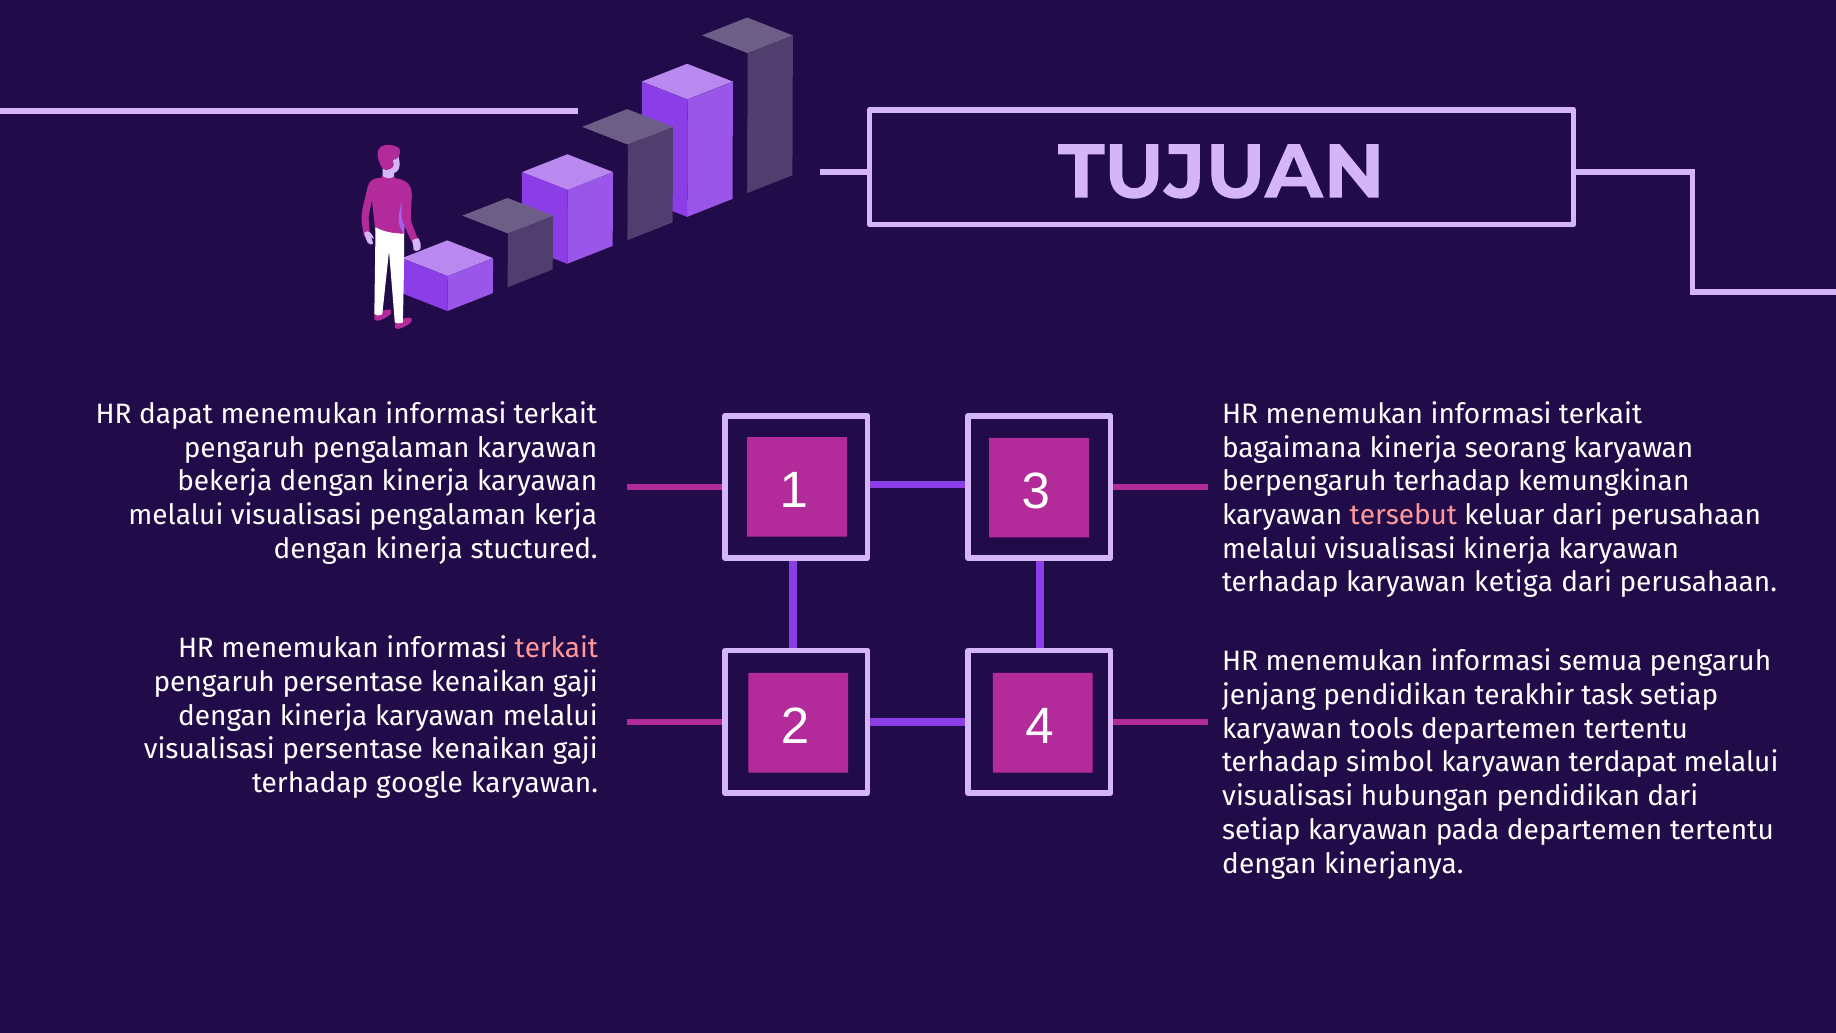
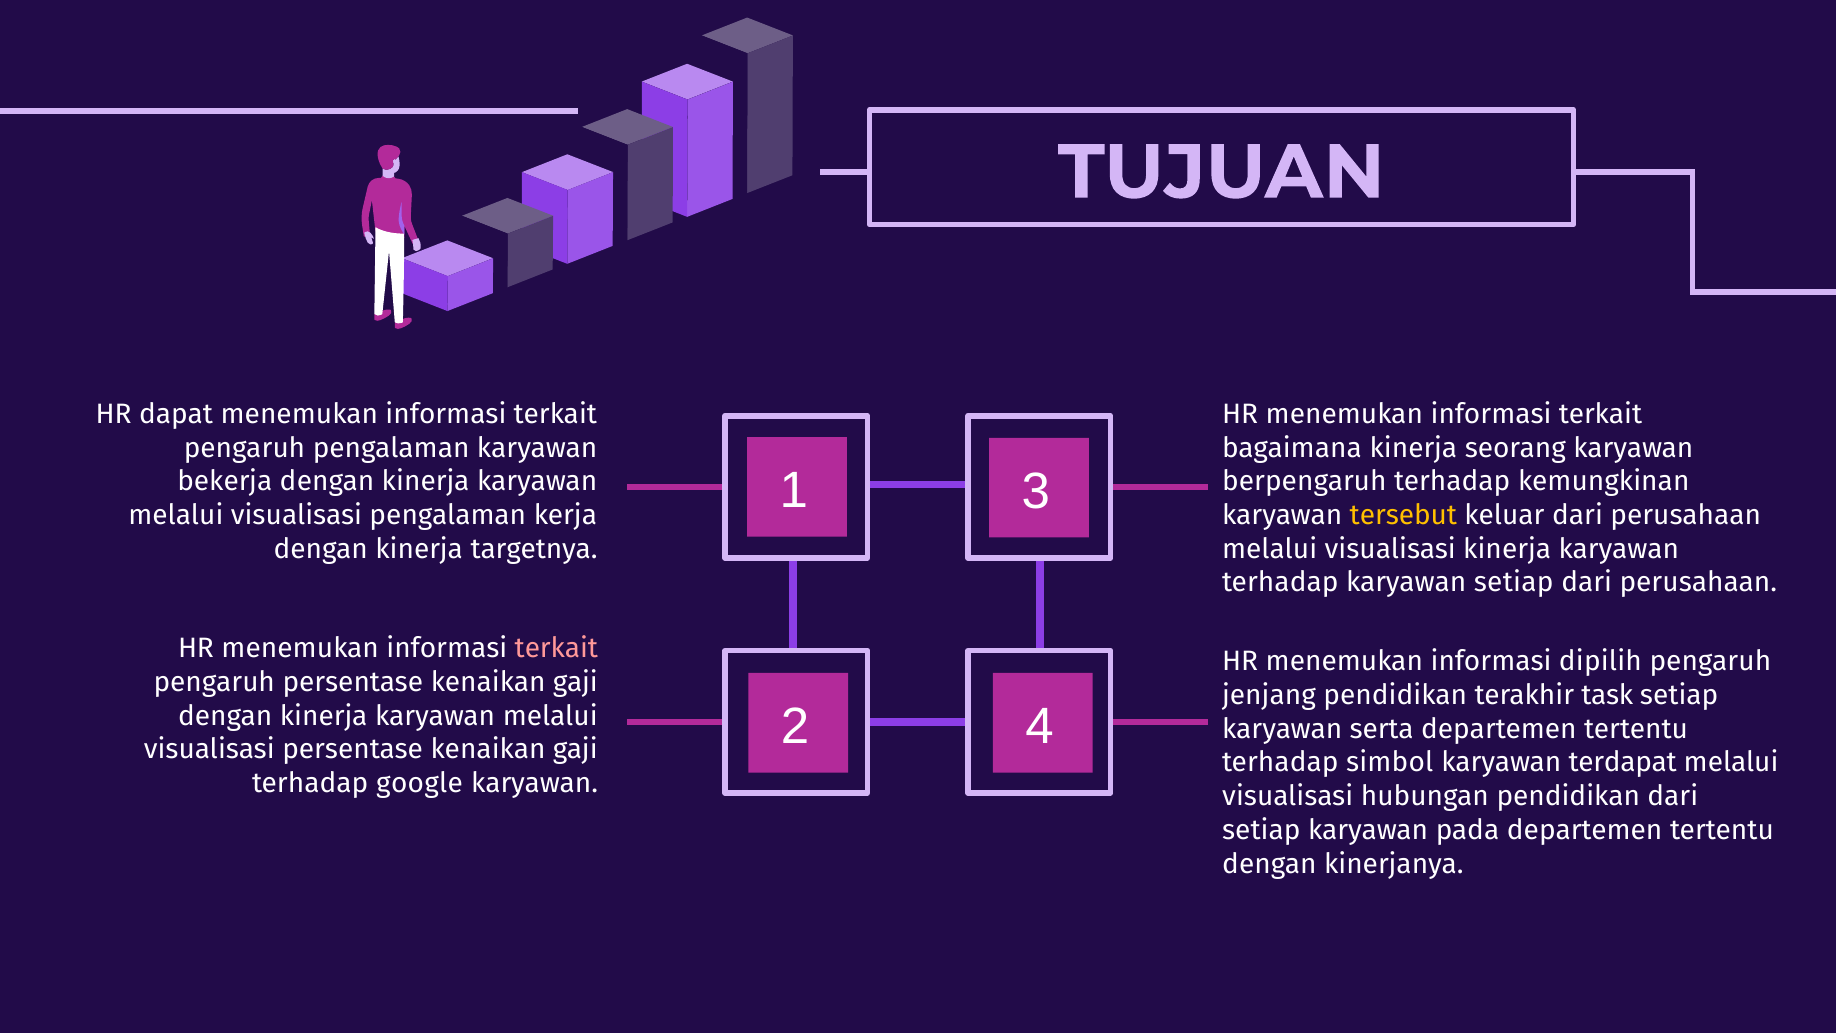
tersebut colour: pink -> yellow (1403, 515)
stuctured: stuctured -> targetnya (534, 549)
karyawan ketiga: ketiga -> setiap (1514, 583)
semua: semua -> dipilih (1600, 661)
tools: tools -> serta (1382, 729)
